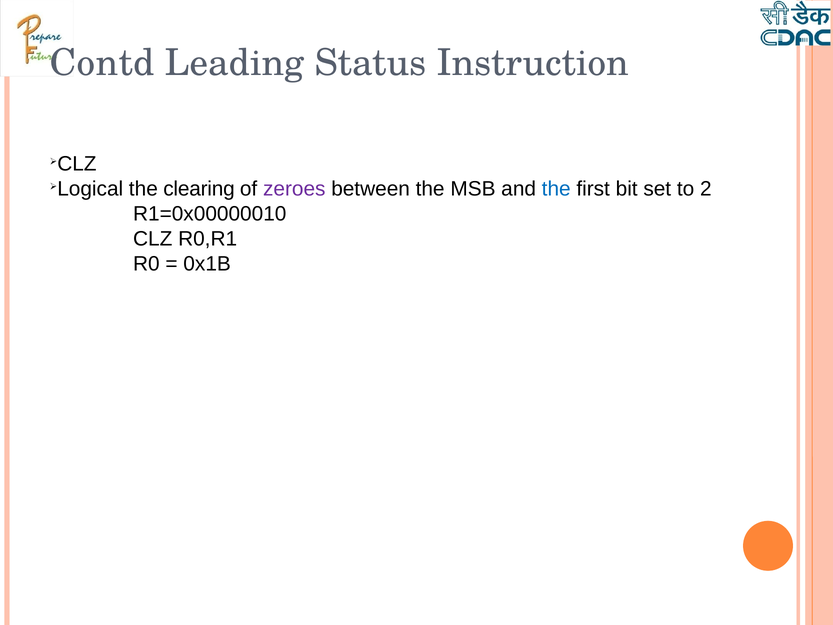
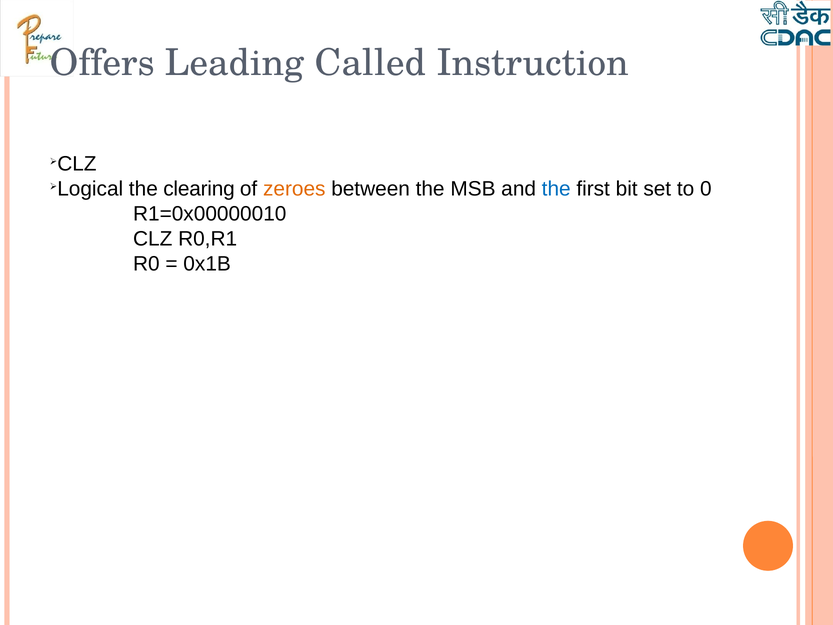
Contd: Contd -> Offers (102, 63)
Status: Status -> Called (370, 63)
zeroes colour: purple -> orange (294, 189)
2: 2 -> 0 (706, 189)
